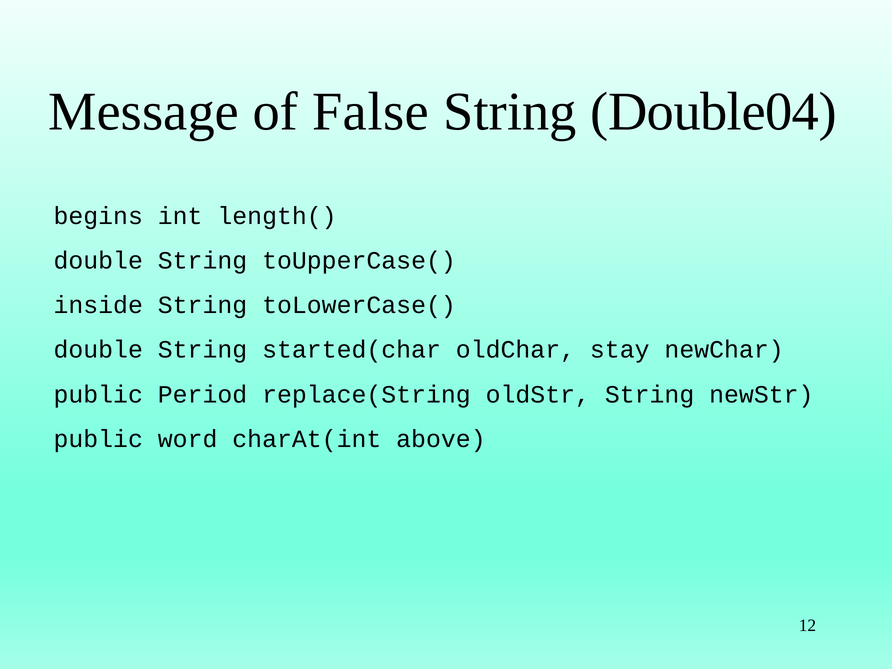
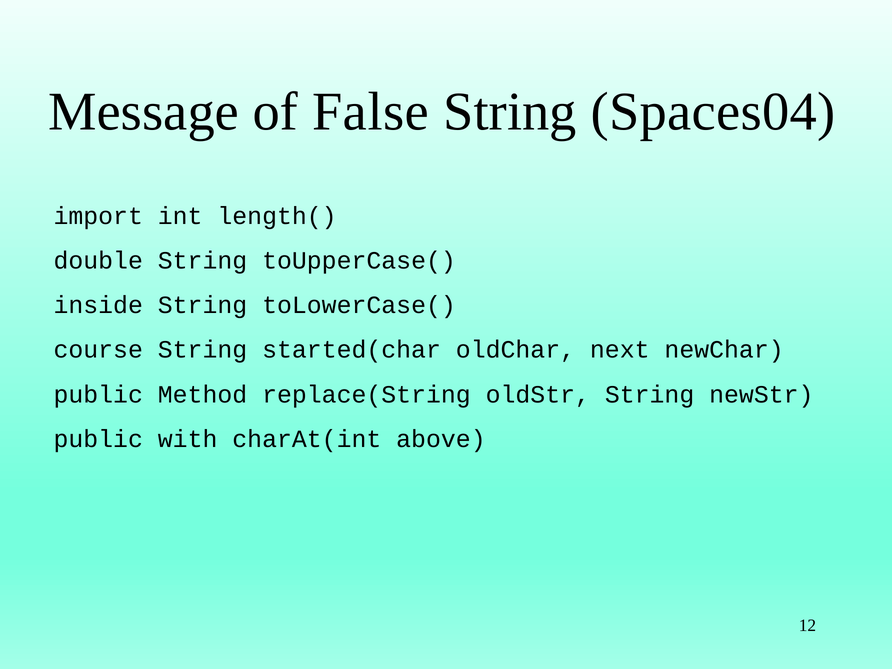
Double04: Double04 -> Spaces04 (713, 112)
begins: begins -> import (98, 216)
double: double -> course (98, 350)
stay: stay -> next (620, 350)
Period: Period -> Method (202, 394)
word: word -> with (188, 439)
